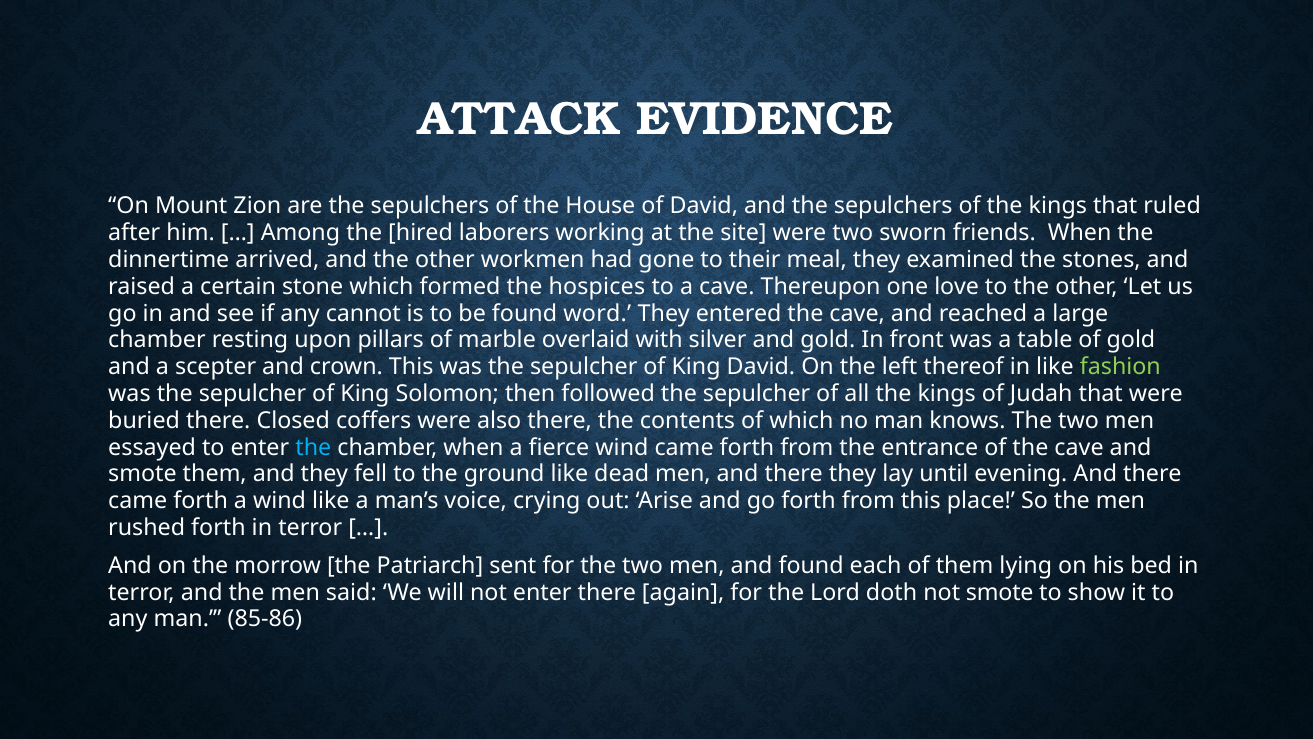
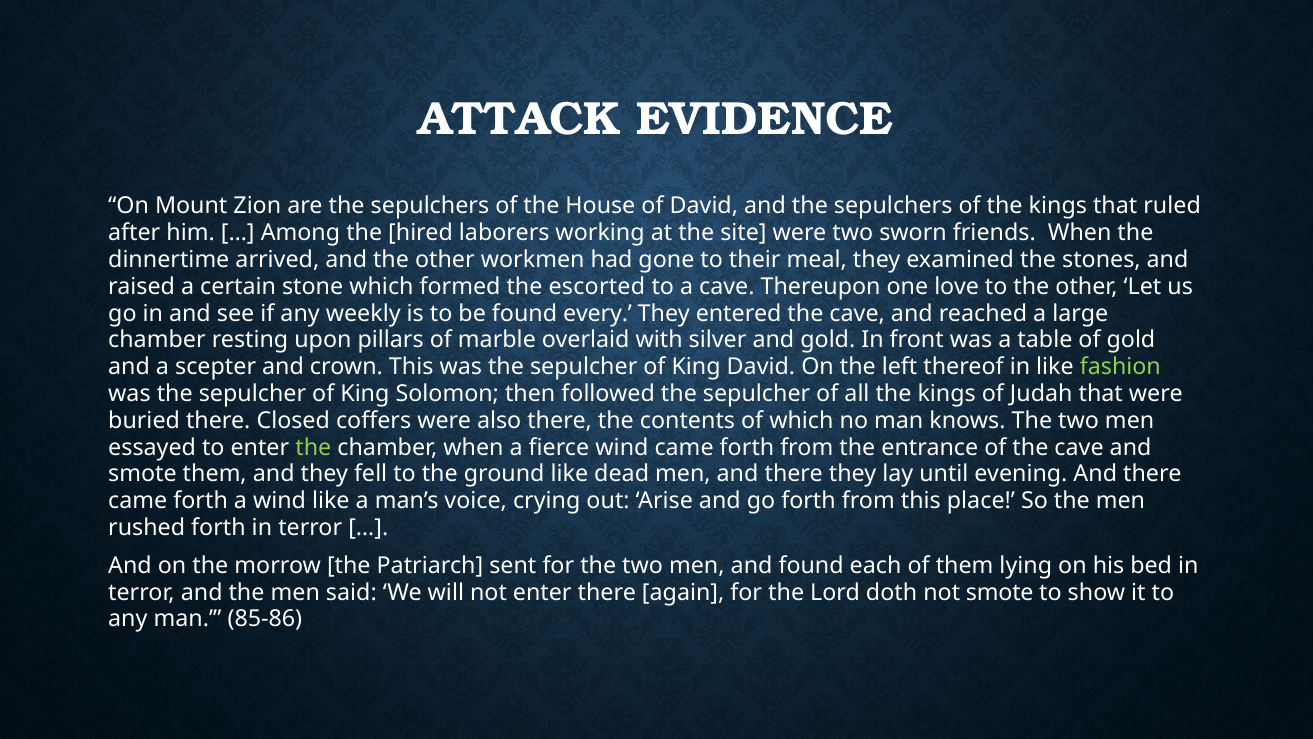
hospices: hospices -> escorted (597, 287)
cannot: cannot -> weekly (363, 313)
word: word -> every (598, 313)
the colour: light blue -> light green (313, 447)
